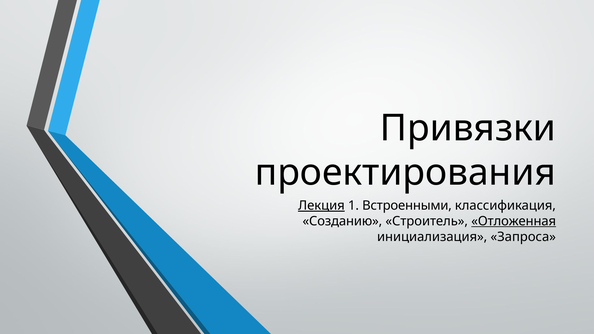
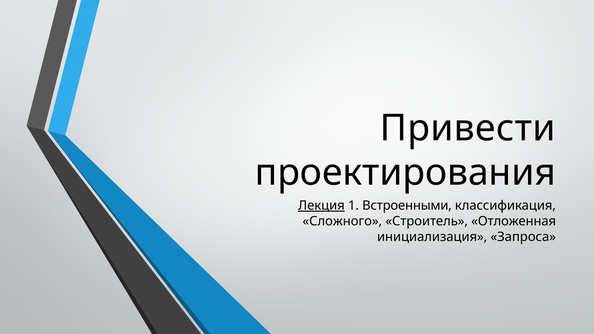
Привязки: Привязки -> Привести (468, 128)
Созданию: Созданию -> Сложного (342, 221)
Отложенная underline: present -> none (514, 221)
